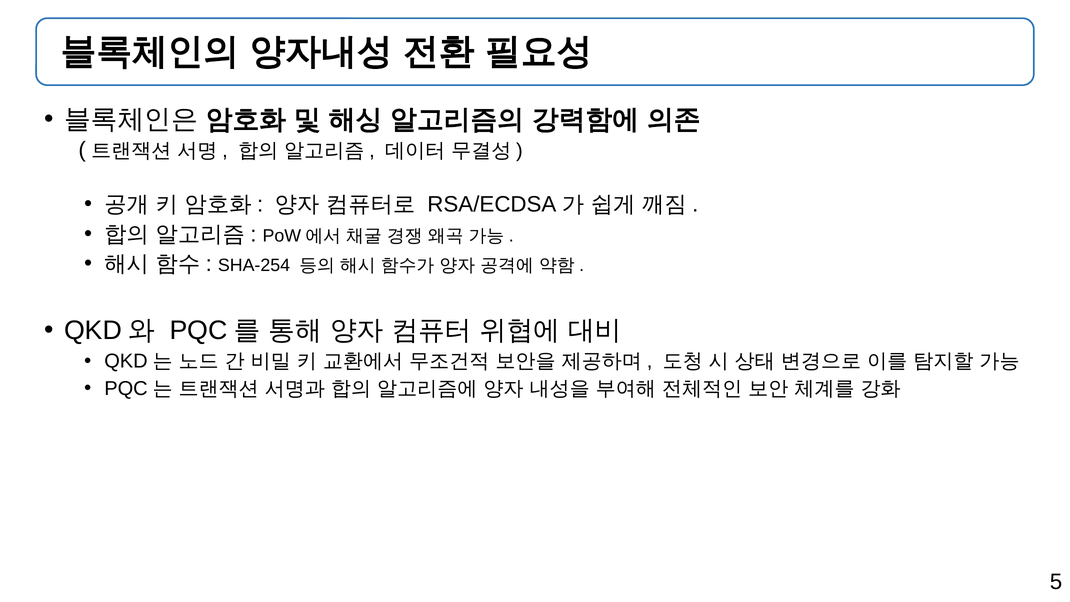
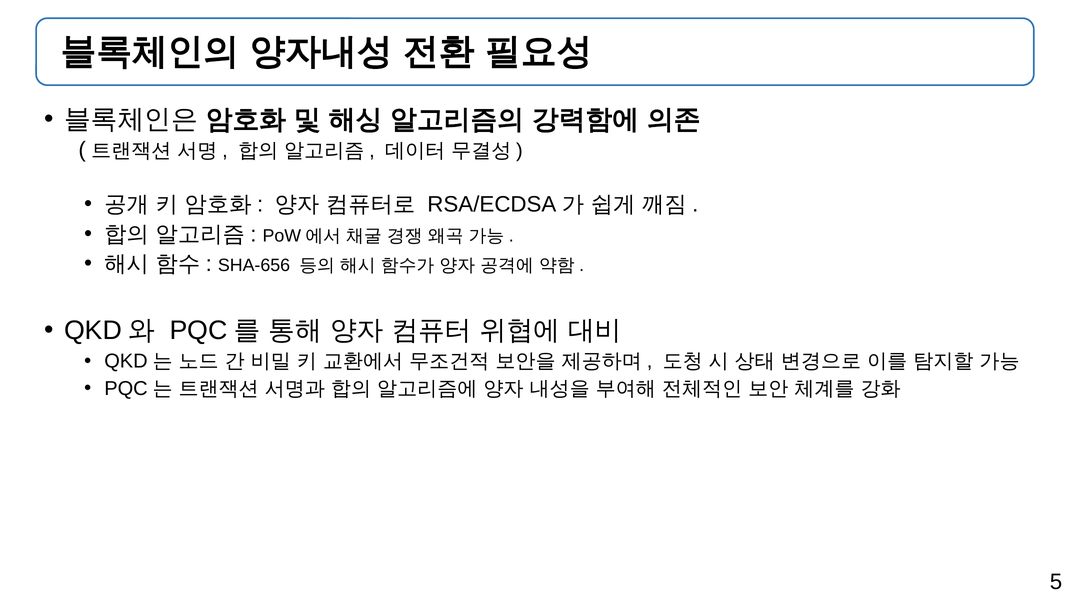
SHA-254: SHA-254 -> SHA-656 (254, 265)
